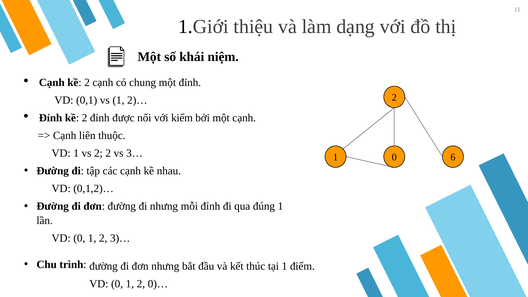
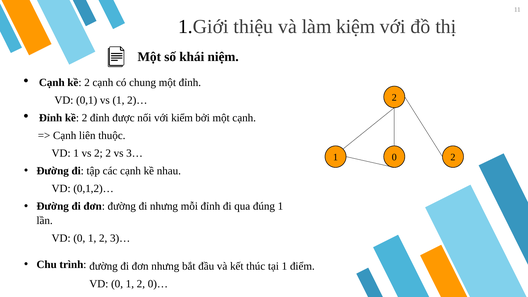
dạng: dạng -> kiệm (356, 27)
0 6: 6 -> 2 (453, 157)
